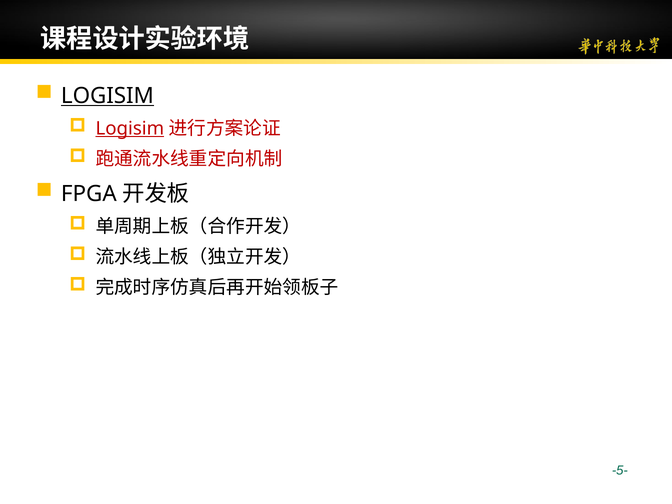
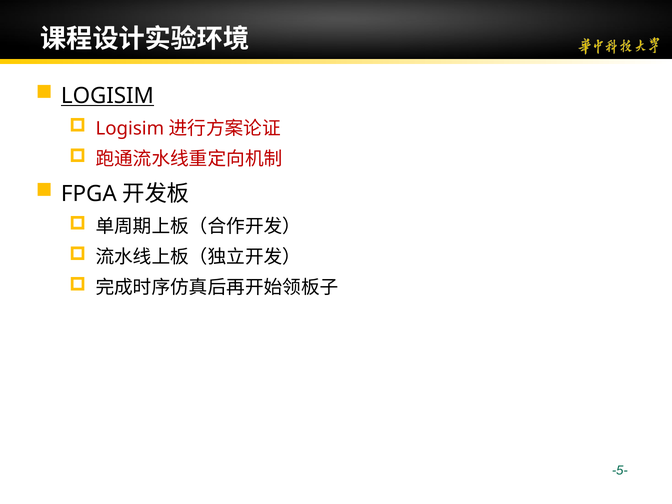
Logisim underline: present -> none (130, 128)
